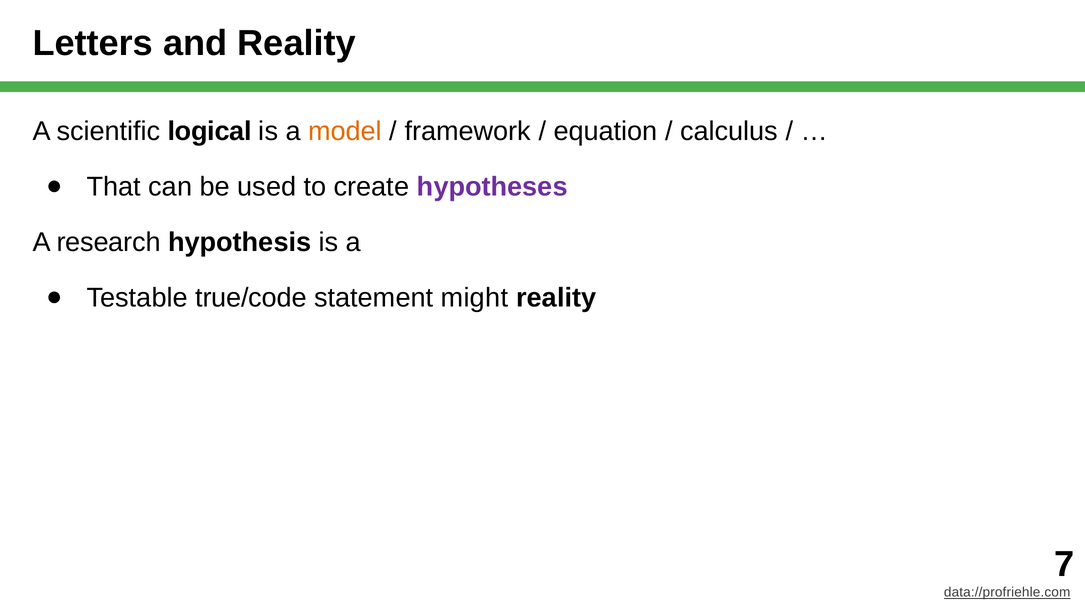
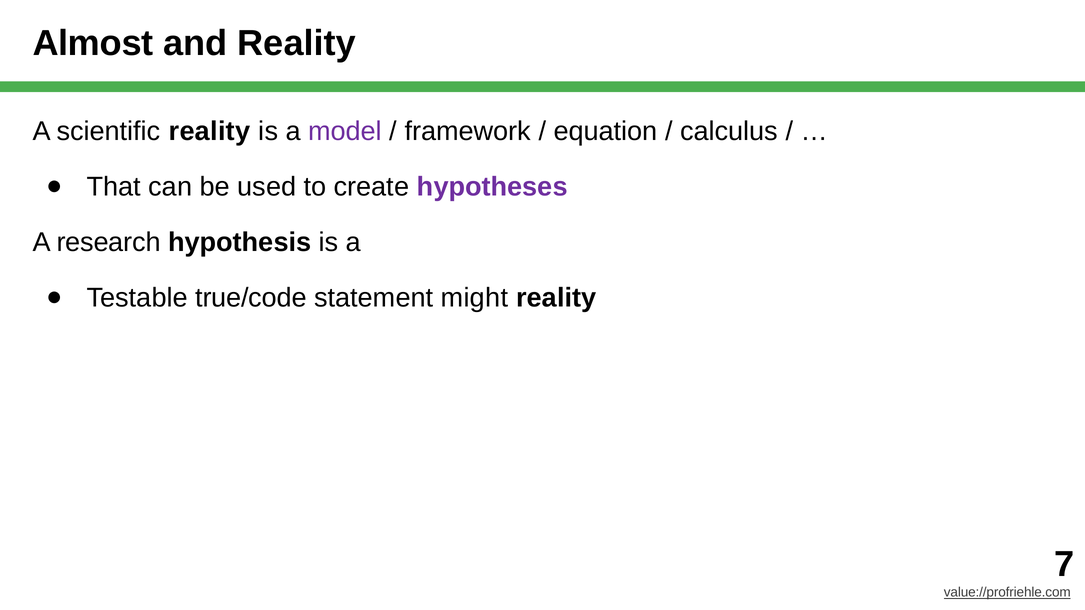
Letters: Letters -> Almost (93, 43)
scientific logical: logical -> reality (209, 132)
model colour: orange -> purple (345, 132)
data://profriehle.com: data://profriehle.com -> value://profriehle.com (1007, 593)
